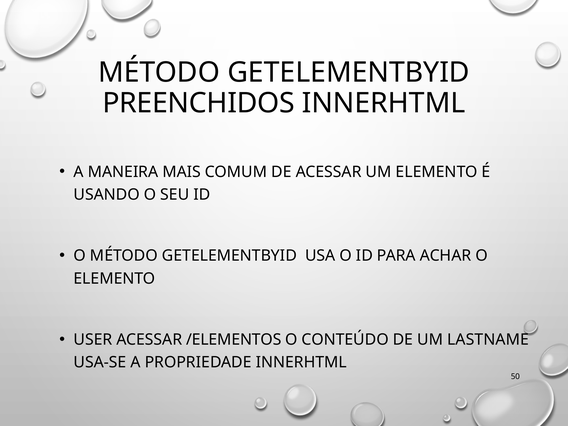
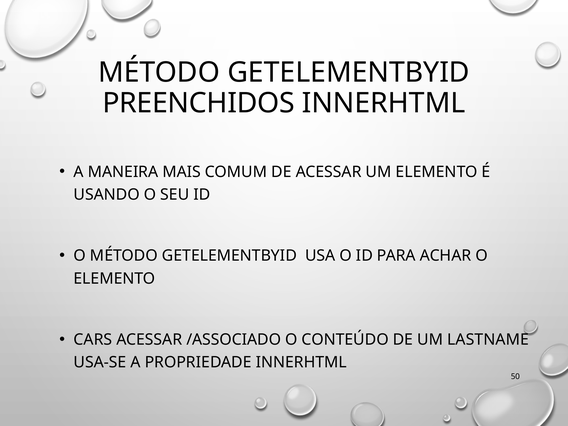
USER: USER -> CARS (93, 340)
/ELEMENTOS: /ELEMENTOS -> /ASSOCIADO (234, 340)
